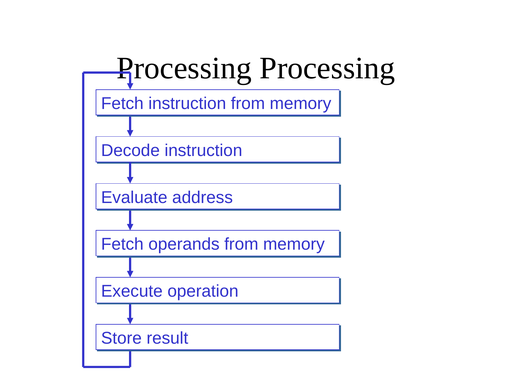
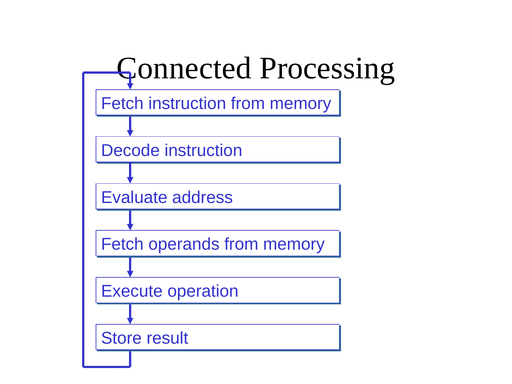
Processing: Processing -> Connected (184, 68)
